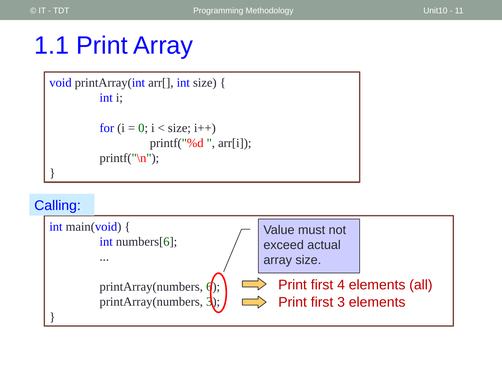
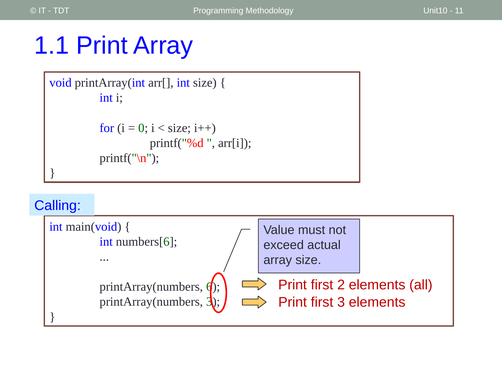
4: 4 -> 2 (341, 285)
